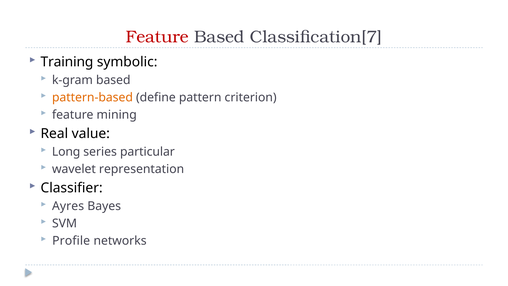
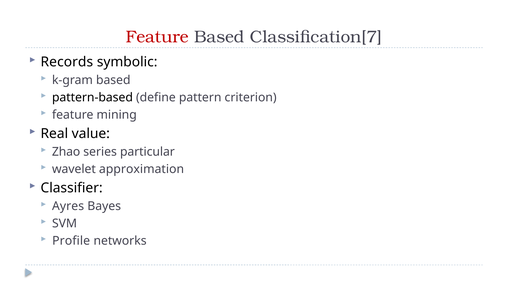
Training: Training -> Records (67, 62)
pattern-based colour: orange -> black (92, 97)
Long: Long -> Zhao (66, 152)
representation: representation -> approximation (142, 169)
